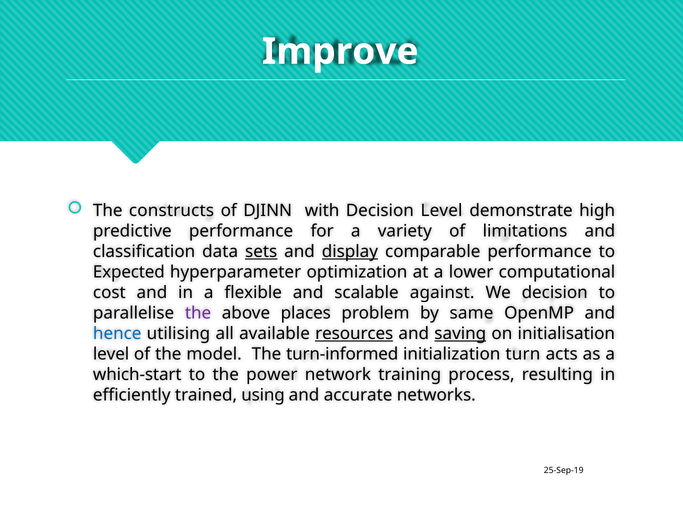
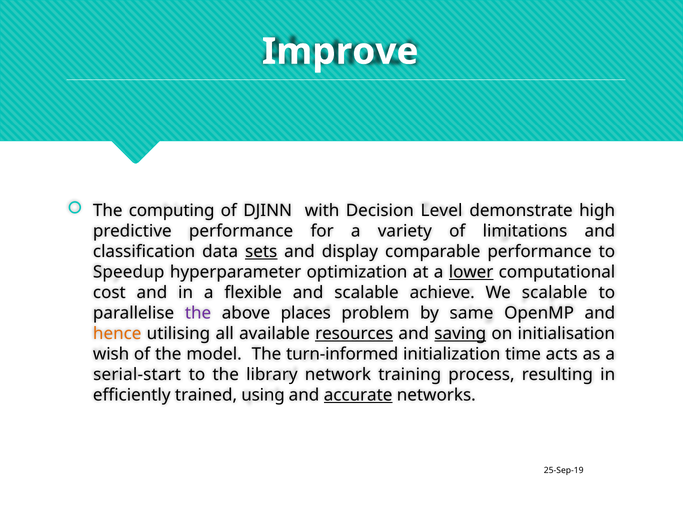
constructs: constructs -> computing (172, 211)
display underline: present -> none (350, 252)
Expected: Expected -> Speedup (129, 272)
lower underline: none -> present (471, 272)
against: against -> achieve (442, 293)
We decision: decision -> scalable (555, 293)
hence colour: blue -> orange (117, 334)
level: level -> wish (111, 354)
turn: turn -> time (523, 354)
which-start: which-start -> serial-start (137, 375)
power: power -> library (272, 375)
accurate underline: none -> present (358, 395)
